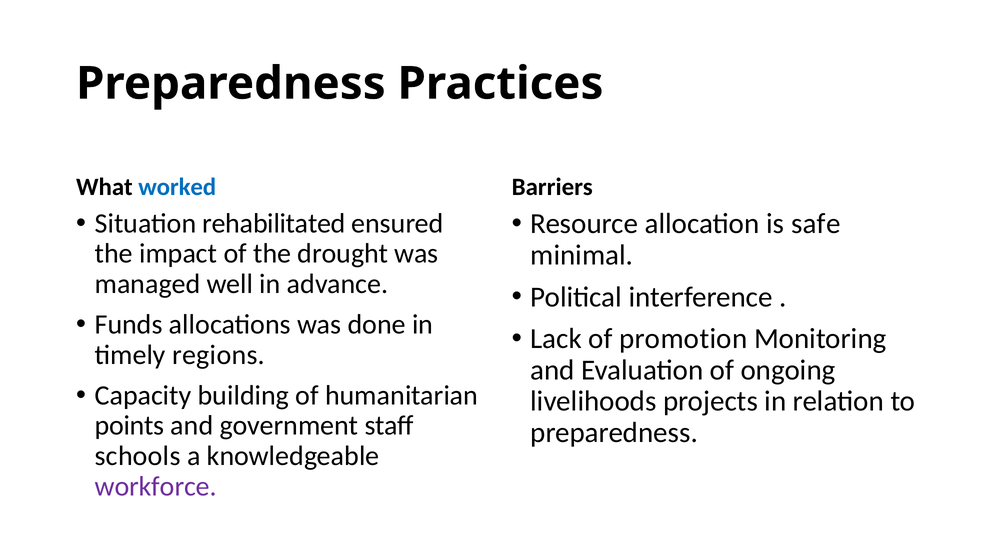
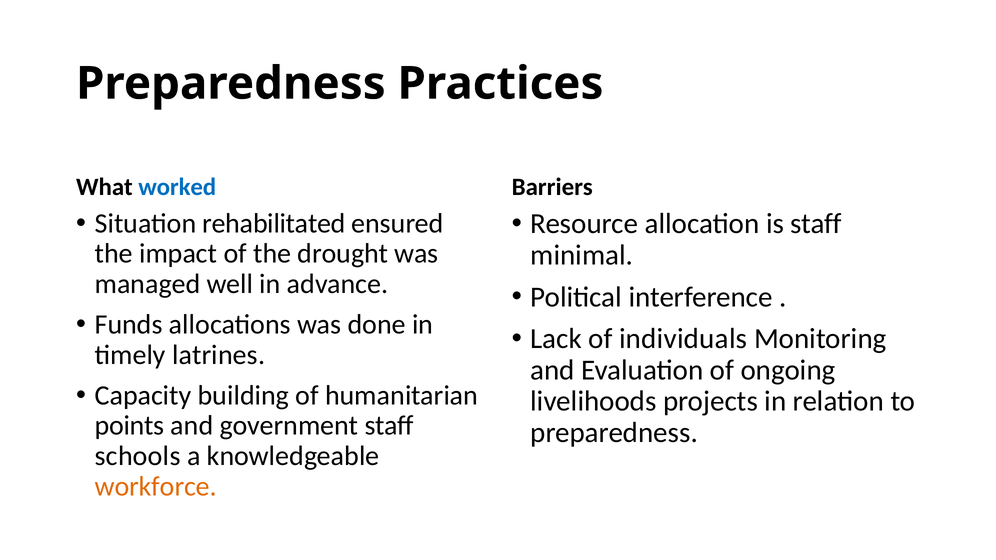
is safe: safe -> staff (816, 224)
promotion: promotion -> individuals (683, 339)
regions: regions -> latrines (219, 355)
workforce colour: purple -> orange (156, 486)
